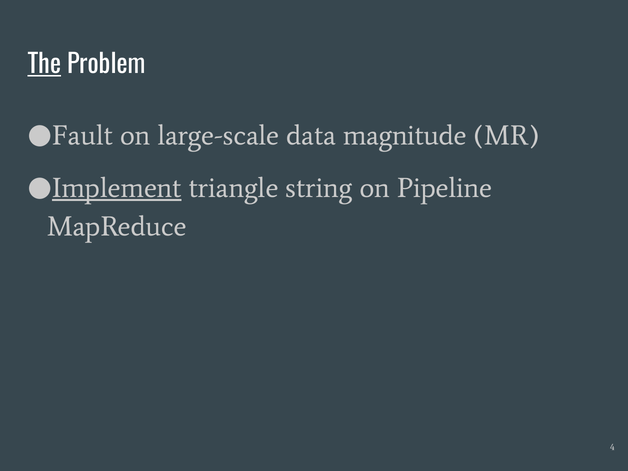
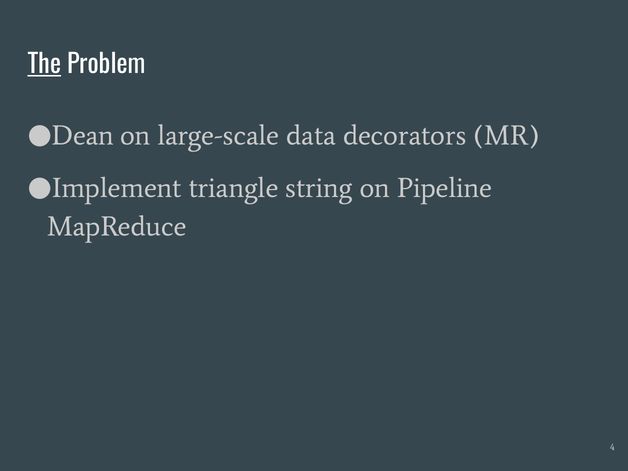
Fault: Fault -> Dean (83, 136)
magnitude: magnitude -> decorators (405, 136)
Implement underline: present -> none (117, 188)
